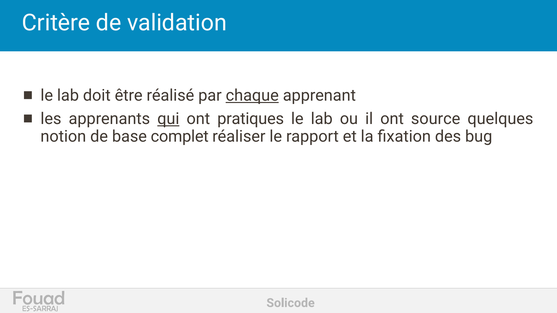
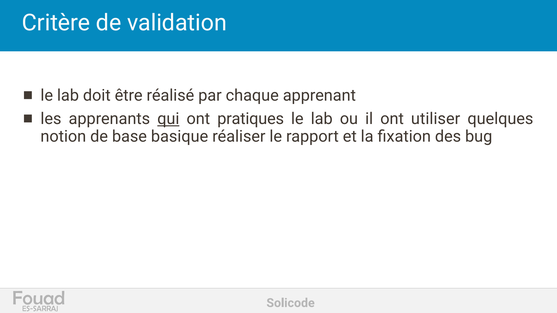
chaque underline: present -> none (252, 96)
source: source -> utiliser (436, 119)
complet: complet -> basique (180, 137)
